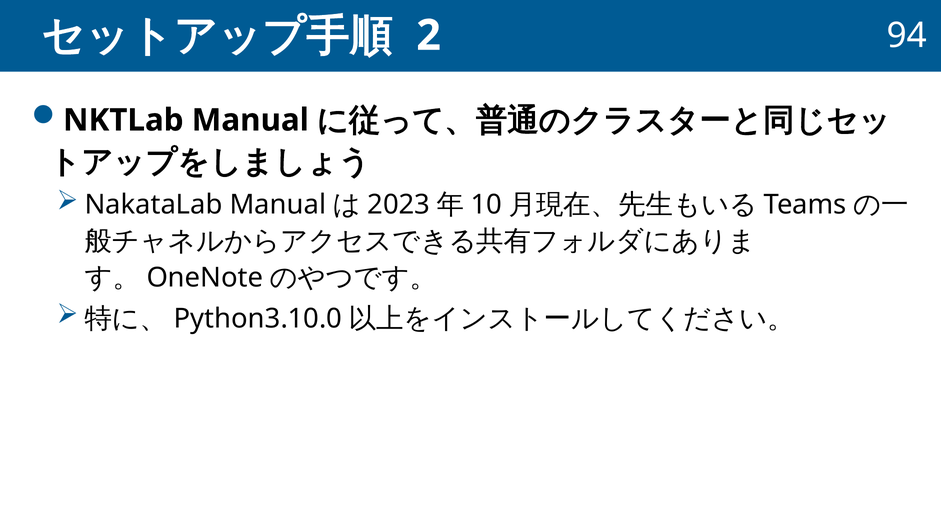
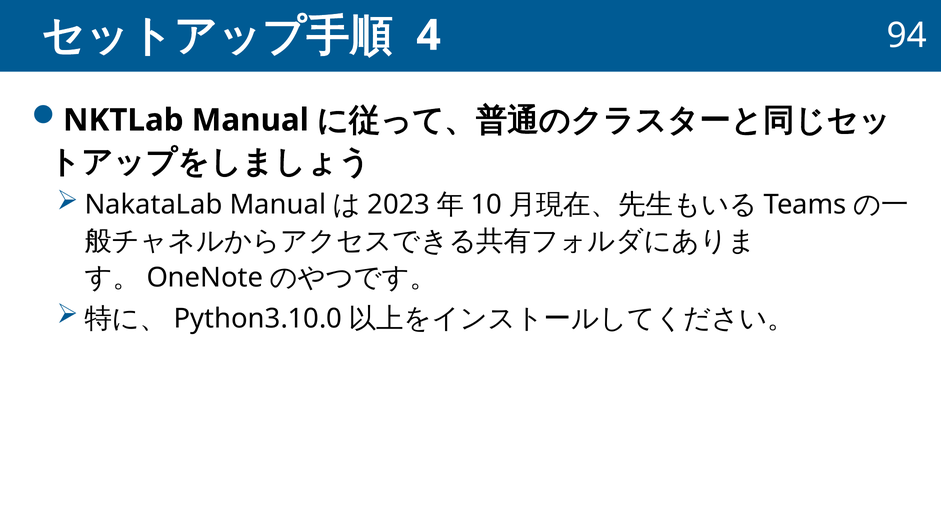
2: 2 -> 4 (429, 36)
